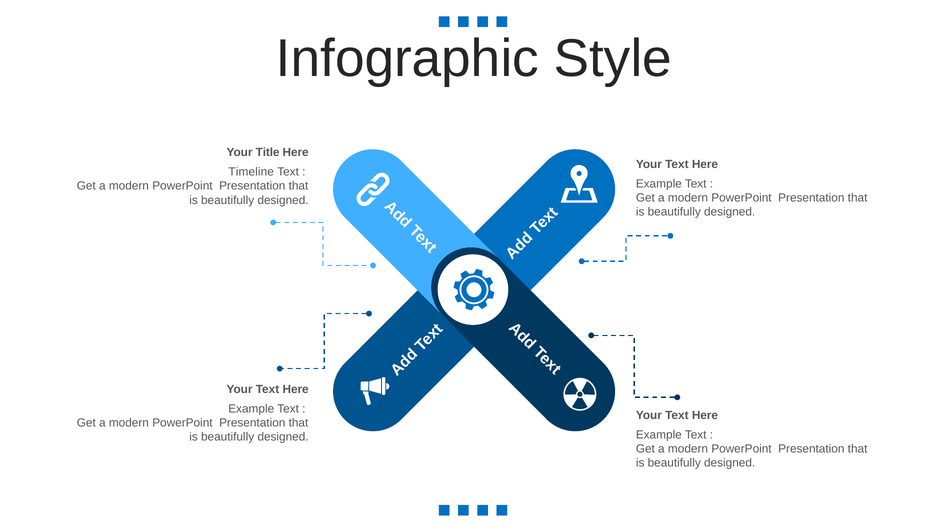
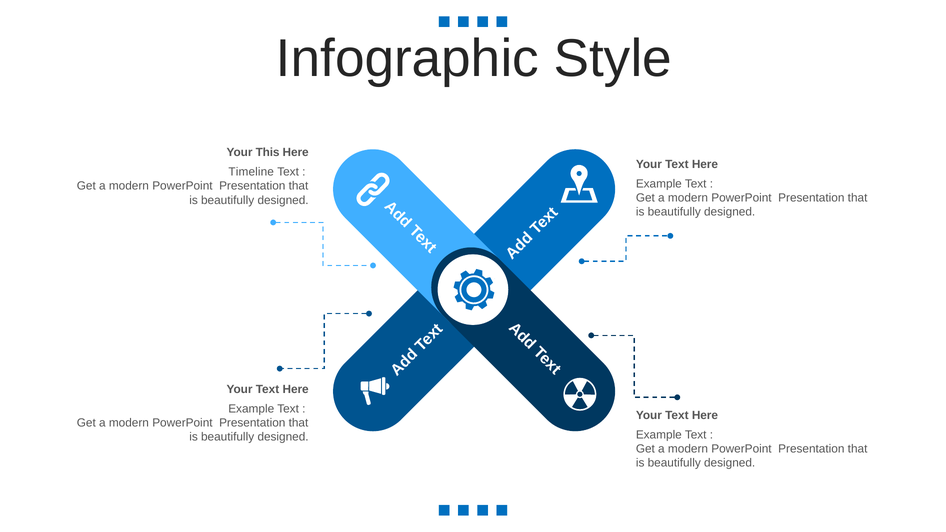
Title: Title -> This (268, 152)
